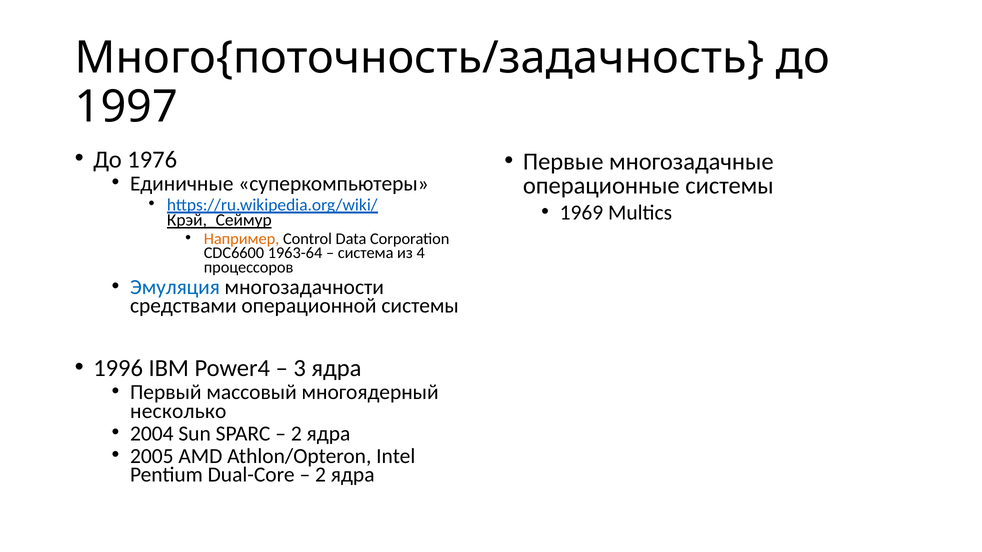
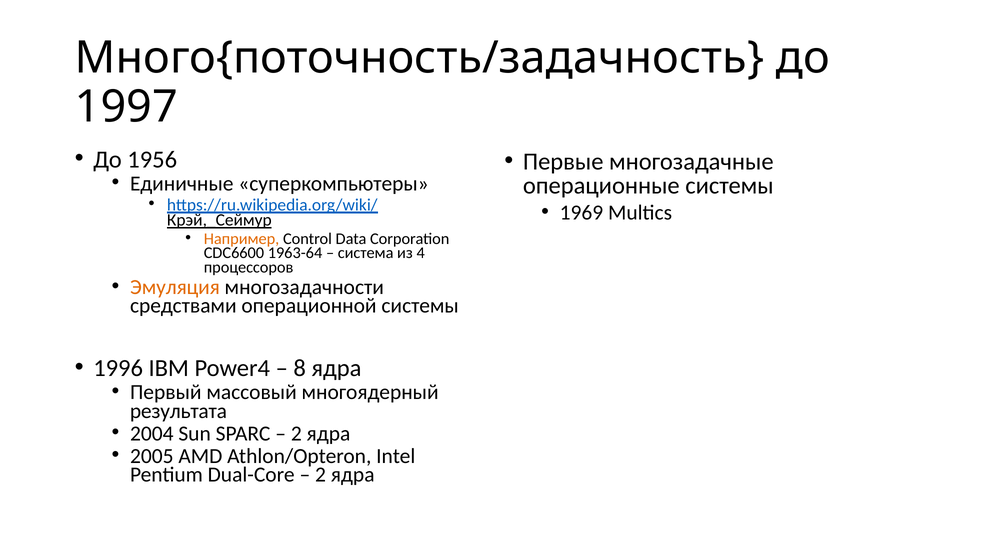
1976: 1976 -> 1956 (152, 160)
Эмуляция colour: blue -> orange (175, 287)
3: 3 -> 8 (300, 368)
несколько: несколько -> результата (178, 411)
